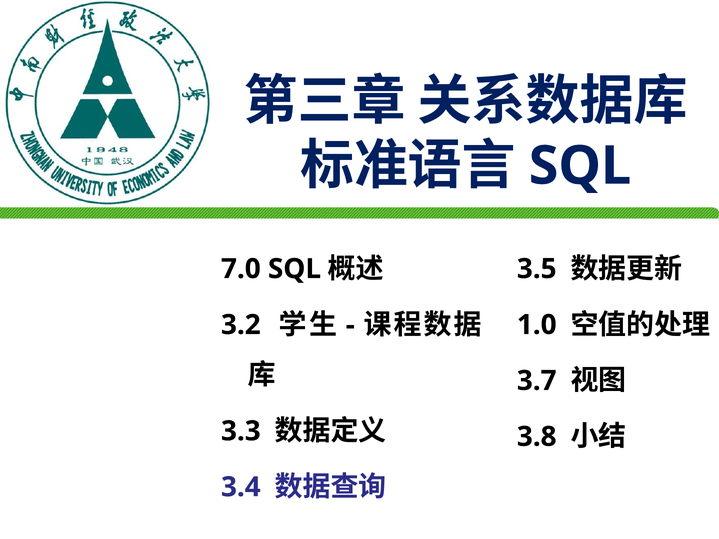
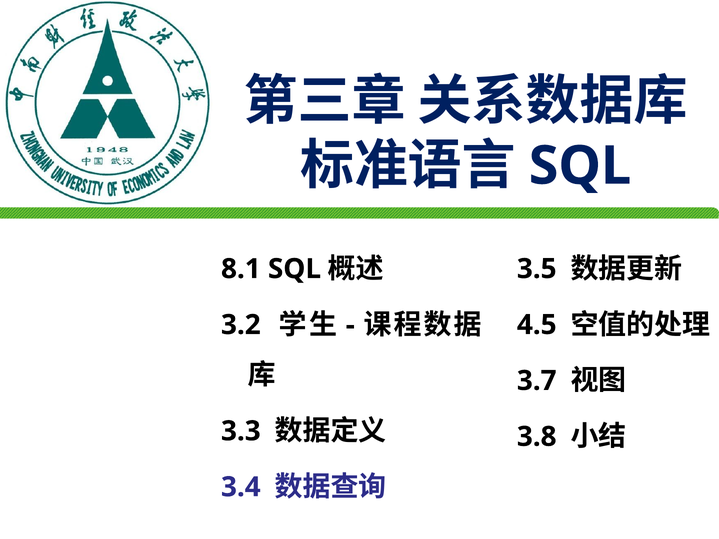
7.0: 7.0 -> 8.1 (241, 269)
1.0: 1.0 -> 4.5 (537, 325)
